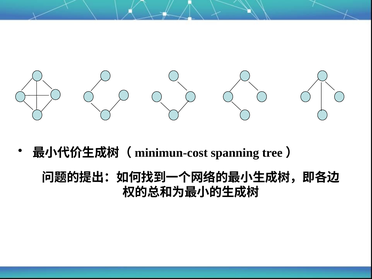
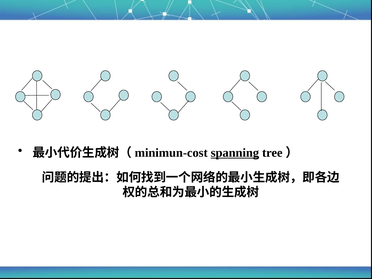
spanning underline: none -> present (235, 153)
